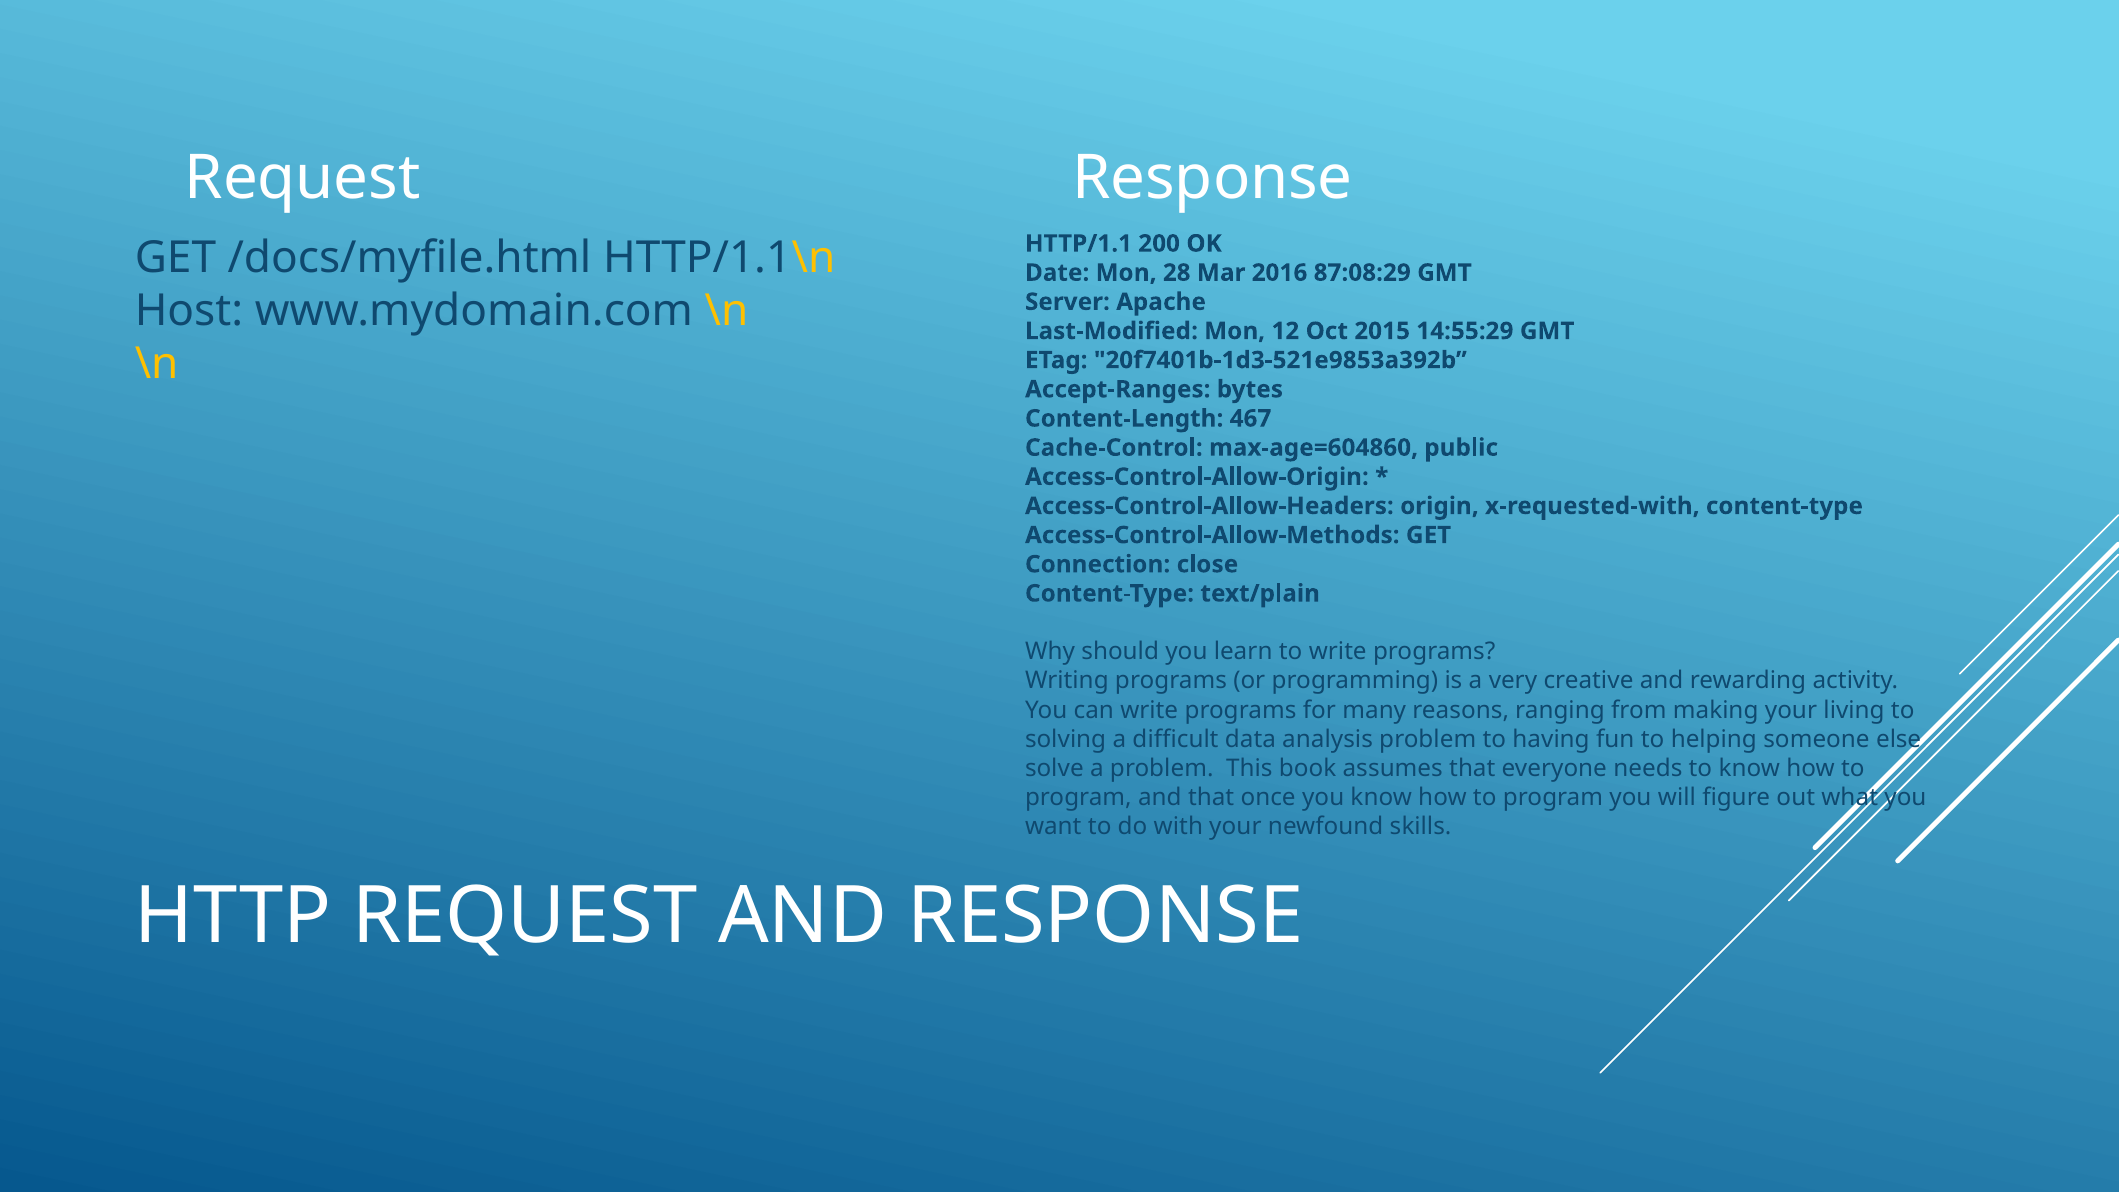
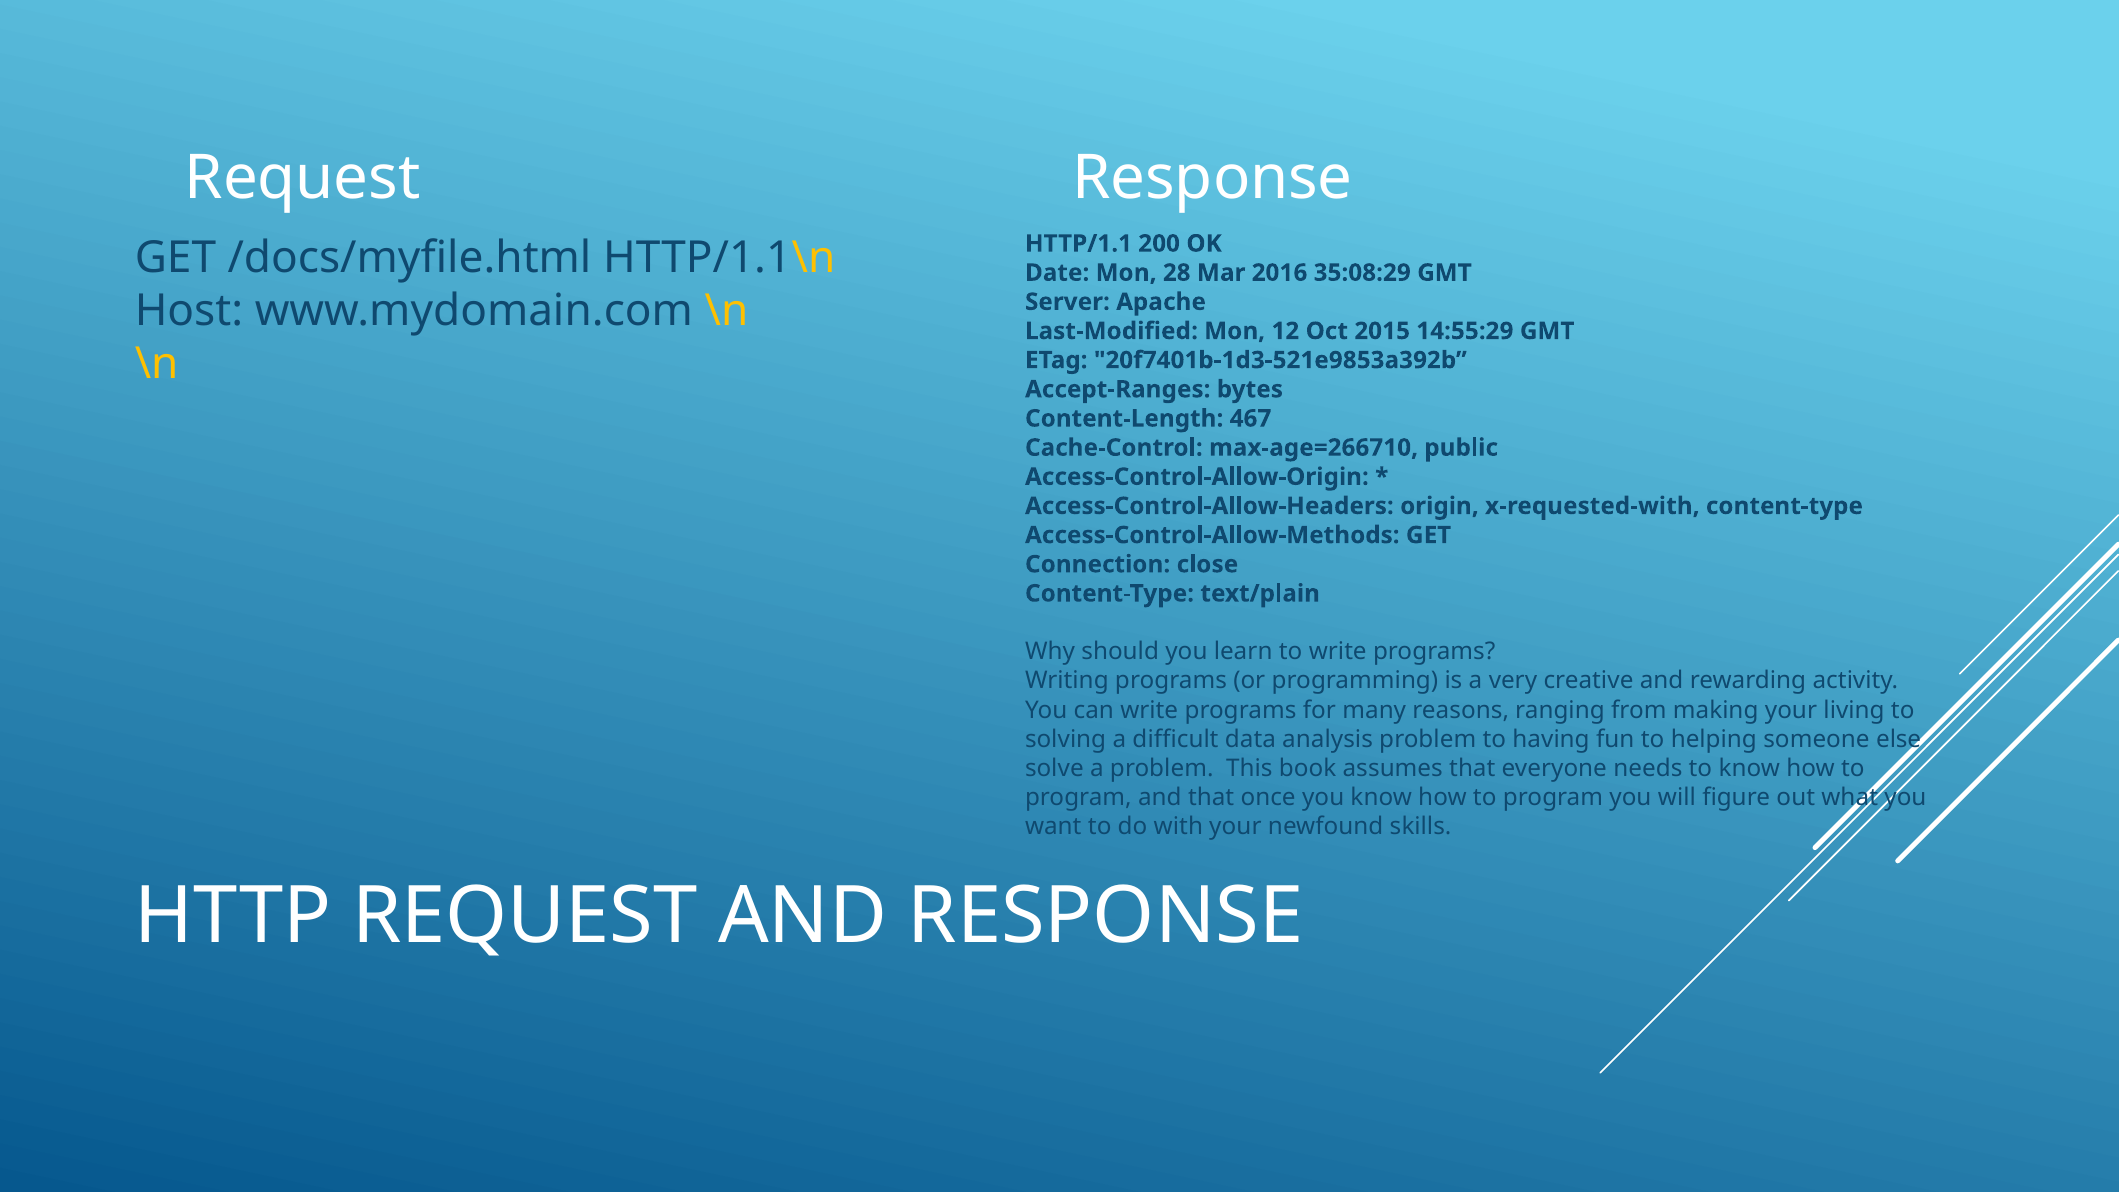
87:08:29: 87:08:29 -> 35:08:29 (1362, 273)
max-age=604860: max-age=604860 -> max-age=266710 (1314, 448)
